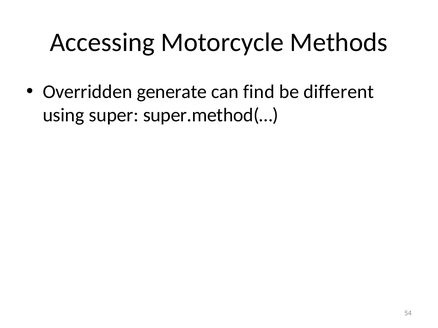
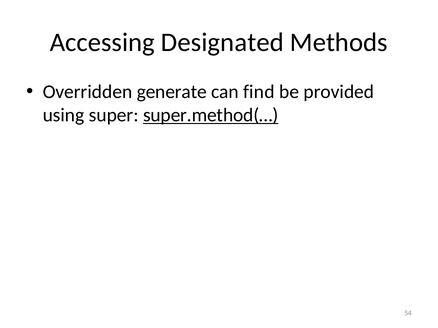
Motorcycle: Motorcycle -> Designated (222, 42)
different: different -> provided (339, 92)
super.method(… underline: none -> present (211, 115)
